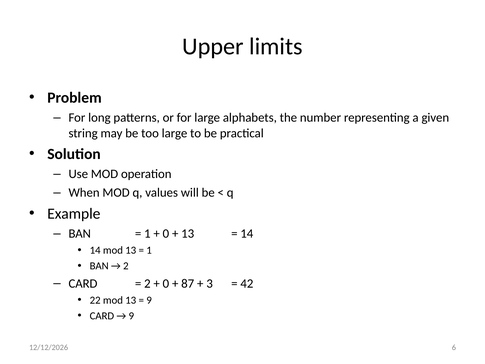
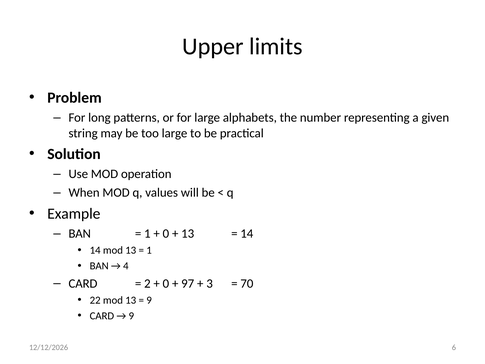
2: 2 -> 4 (126, 266)
87: 87 -> 97 (188, 283)
42: 42 -> 70 (247, 283)
